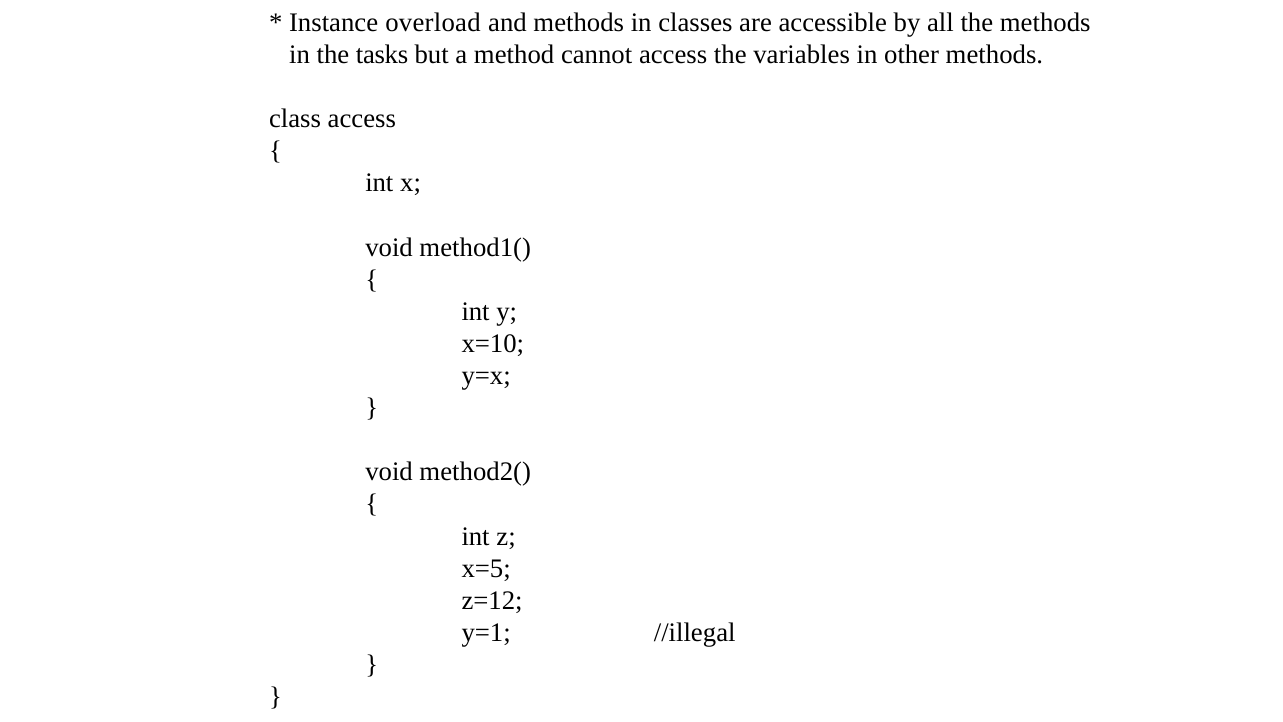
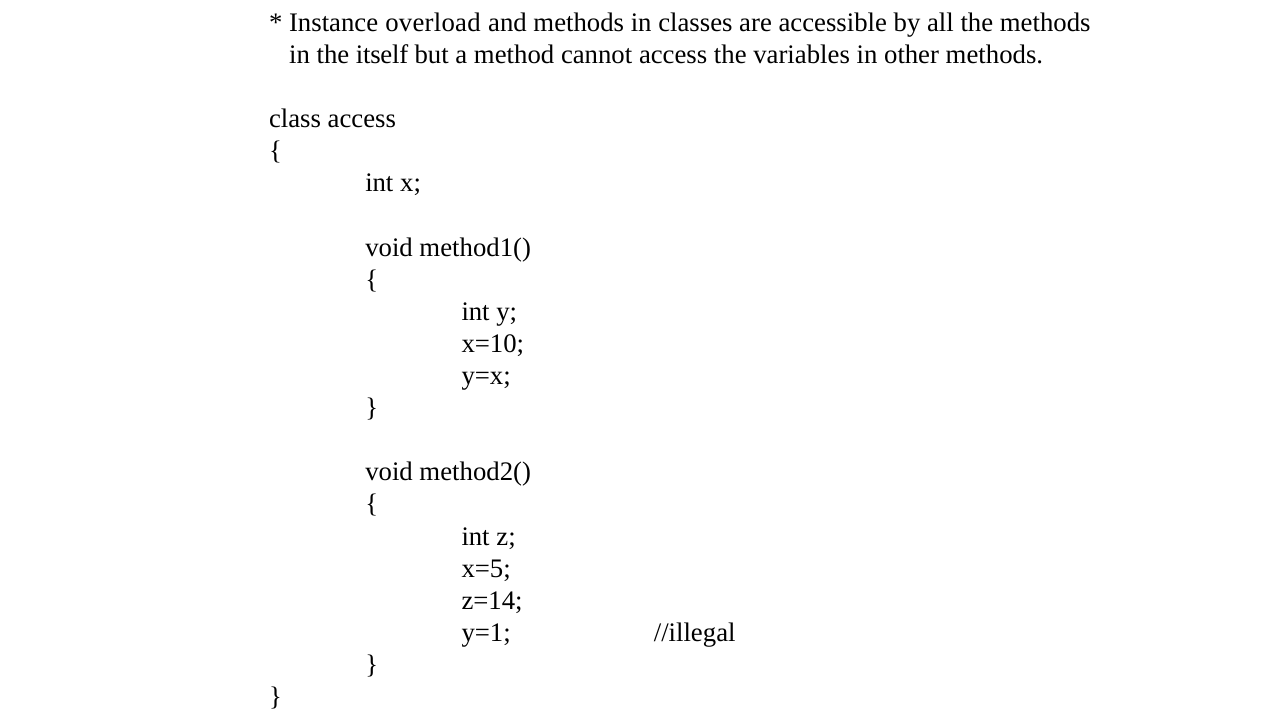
tasks: tasks -> itself (382, 55)
z=12: z=12 -> z=14 (492, 600)
